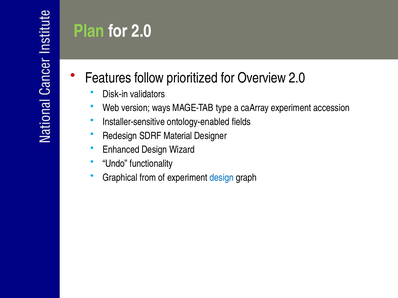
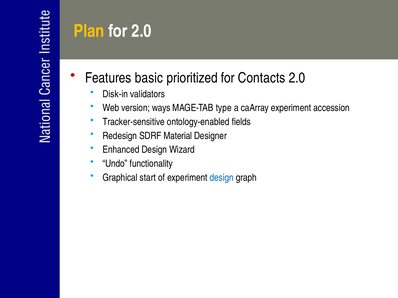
Plan colour: light green -> yellow (89, 31)
follow: follow -> basic (149, 78)
Overview: Overview -> Contacts (262, 78)
Installer-sensitive: Installer-sensitive -> Tracker-sensitive (134, 122)
from: from -> start (148, 178)
